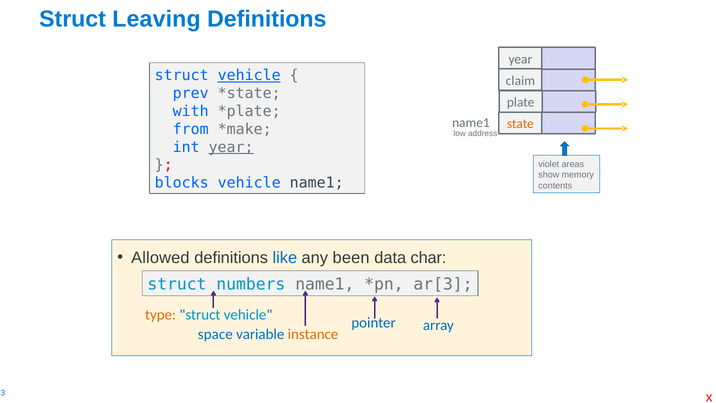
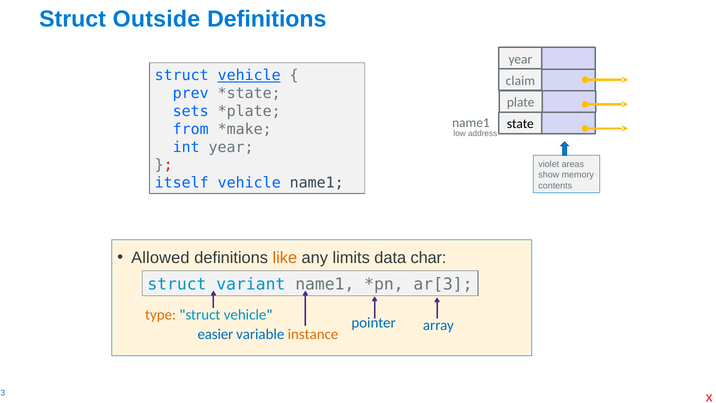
Leaving: Leaving -> Outside (156, 19)
with: with -> sets (191, 111)
state colour: orange -> black (520, 124)
year underline: present -> none (231, 147)
blocks: blocks -> itself (182, 183)
like colour: blue -> orange (285, 257)
been: been -> limits (351, 257)
numbers: numbers -> variant (251, 284)
space: space -> easier (215, 334)
